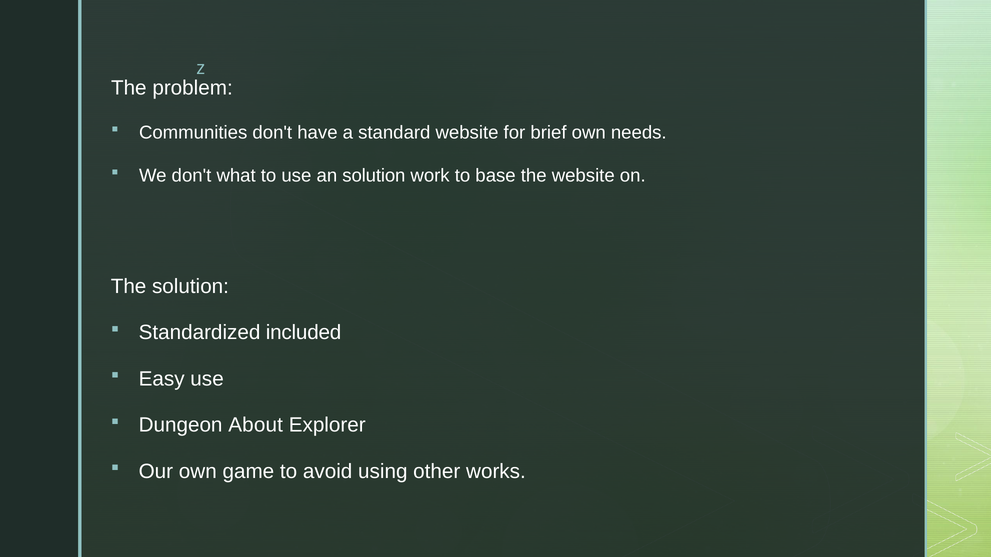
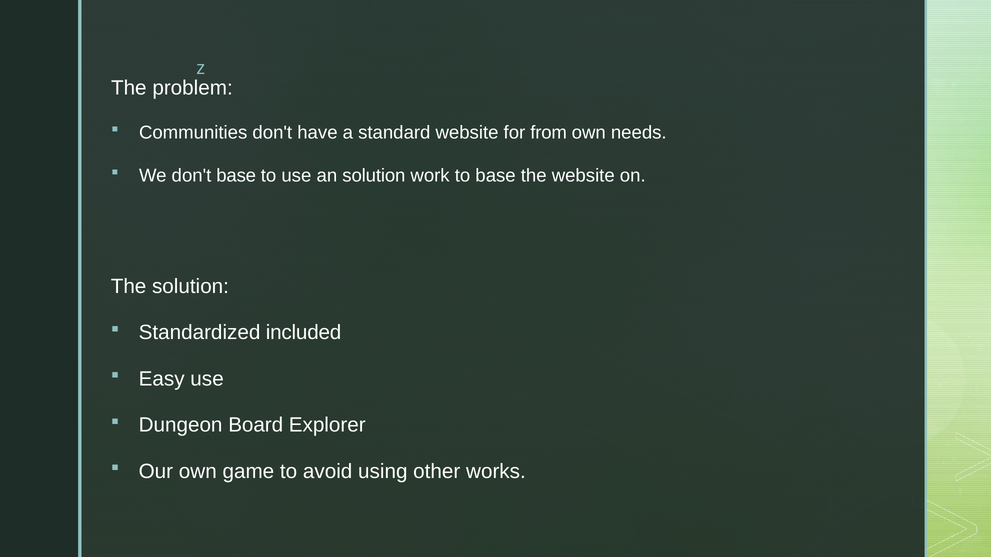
brief: brief -> from (549, 133)
don't what: what -> base (236, 176)
About: About -> Board (256, 425)
